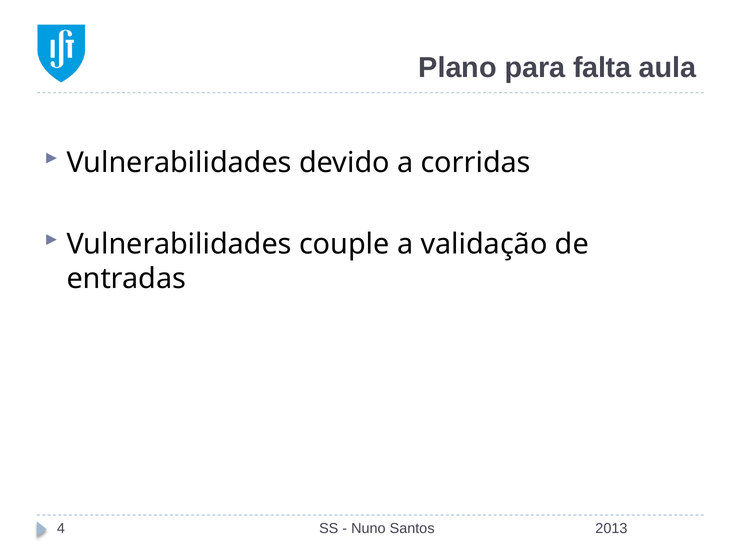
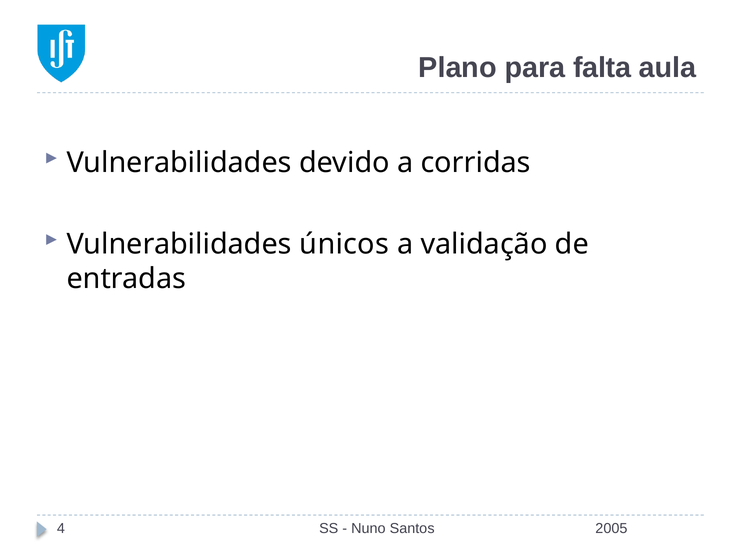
couple: couple -> únicos (344, 244)
2013: 2013 -> 2005 (611, 528)
